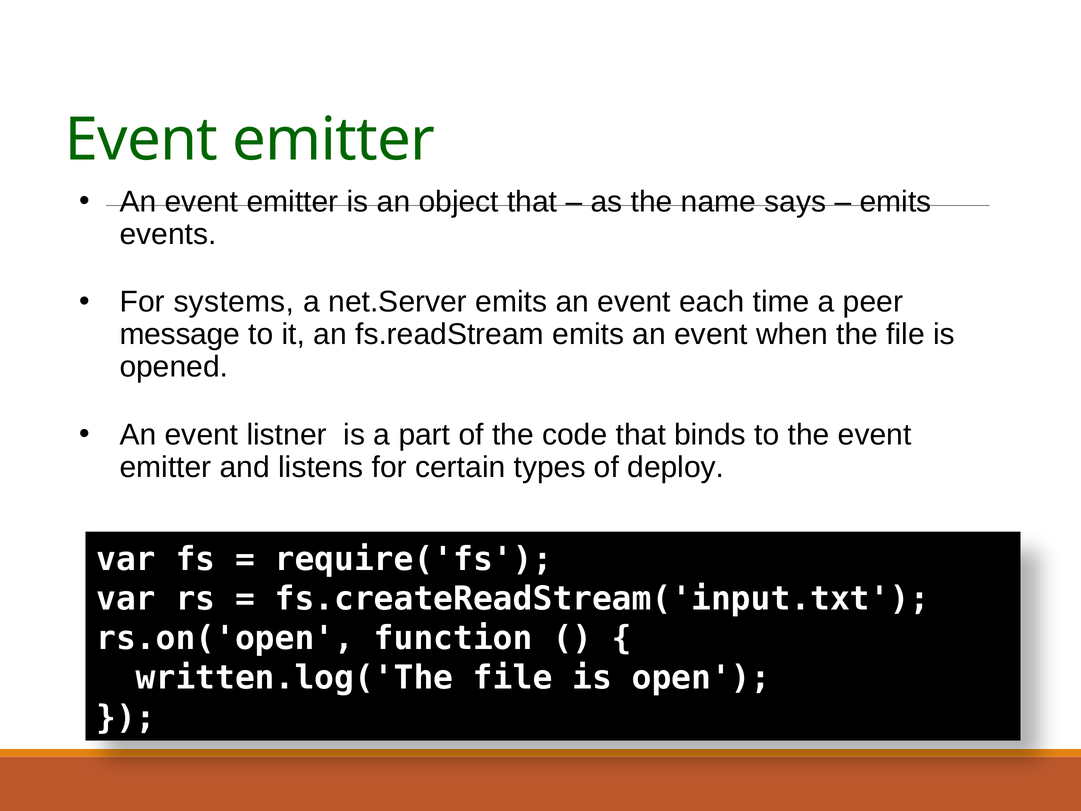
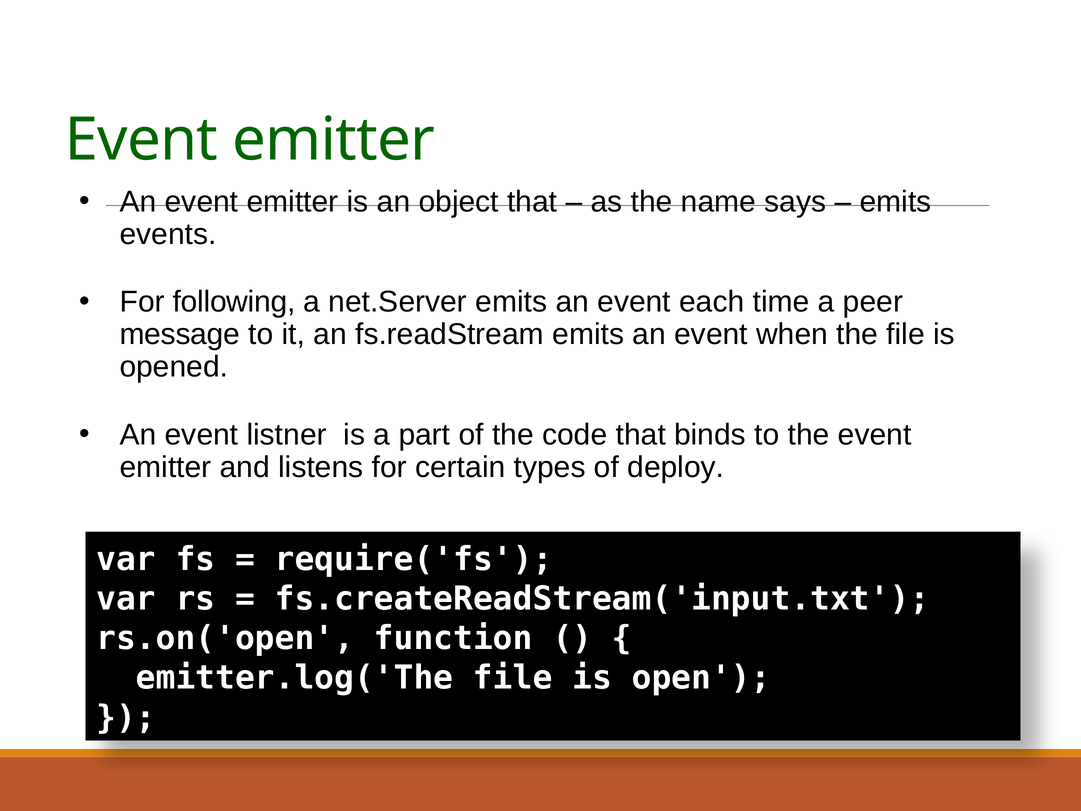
systems: systems -> following (234, 302)
written.log('The: written.log('The -> emitter.log('The (295, 678)
